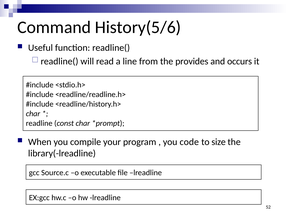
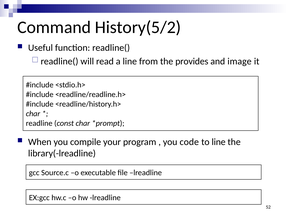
History(5/6: History(5/6 -> History(5/2 (138, 27)
occurs: occurs -> image (239, 61)
to size: size -> line (219, 142)
